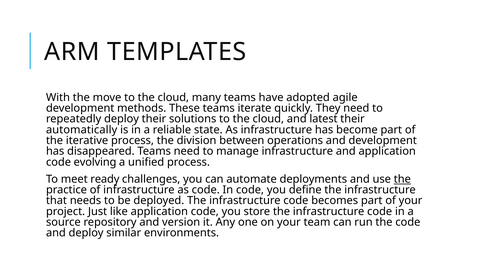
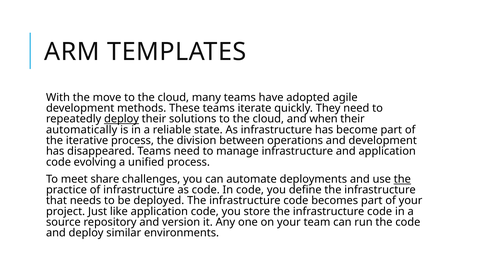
deploy underline: none -> present (122, 119)
latest: latest -> when (324, 119)
ready: ready -> share (105, 179)
